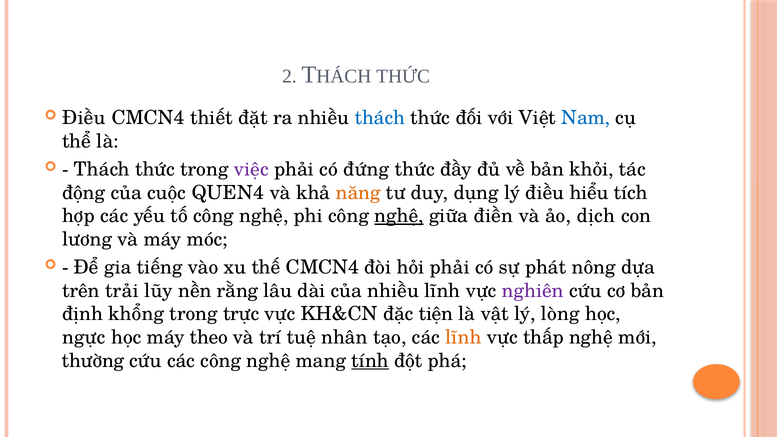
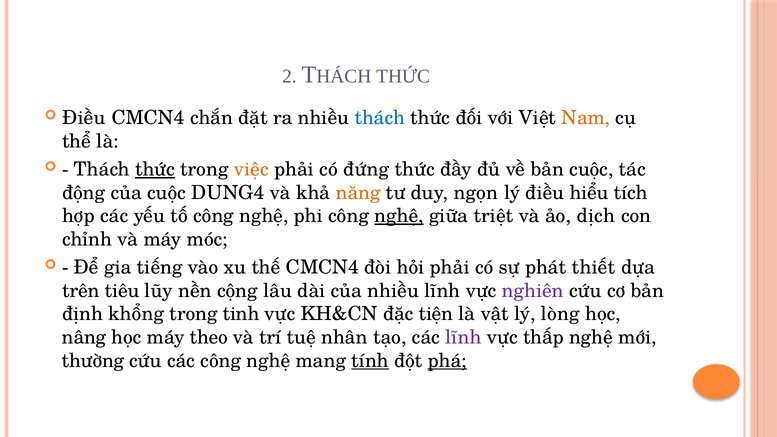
thiết: thiết -> chắn (211, 118)
Nam colour: blue -> orange (586, 118)
thức underline: none -> present (155, 169)
việc colour: purple -> orange (251, 169)
bản khỏi: khỏi -> cuộc (591, 169)
QUEN4: QUEN4 -> DUNG4 (228, 193)
dụng: dụng -> ngọn (476, 193)
điền: điền -> triệt (494, 216)
lương: lương -> chỉnh (87, 239)
nông: nông -> thiết (594, 267)
trải: trải -> tiêu (122, 291)
rằng: rằng -> cộng (237, 291)
trực: trực -> tinh (241, 314)
ngực: ngực -> nâng (84, 337)
lĩnh colour: orange -> purple (463, 337)
phá underline: none -> present (447, 361)
